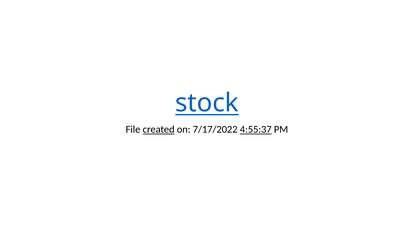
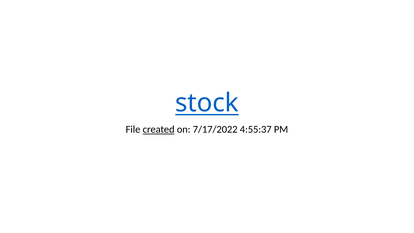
4:55:37 underline: present -> none (256, 129)
